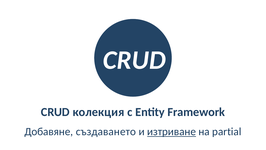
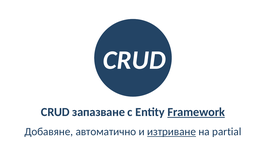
колекция: колекция -> запазване (99, 112)
Framework underline: none -> present (196, 112)
създаването: създаването -> автоматично (106, 131)
